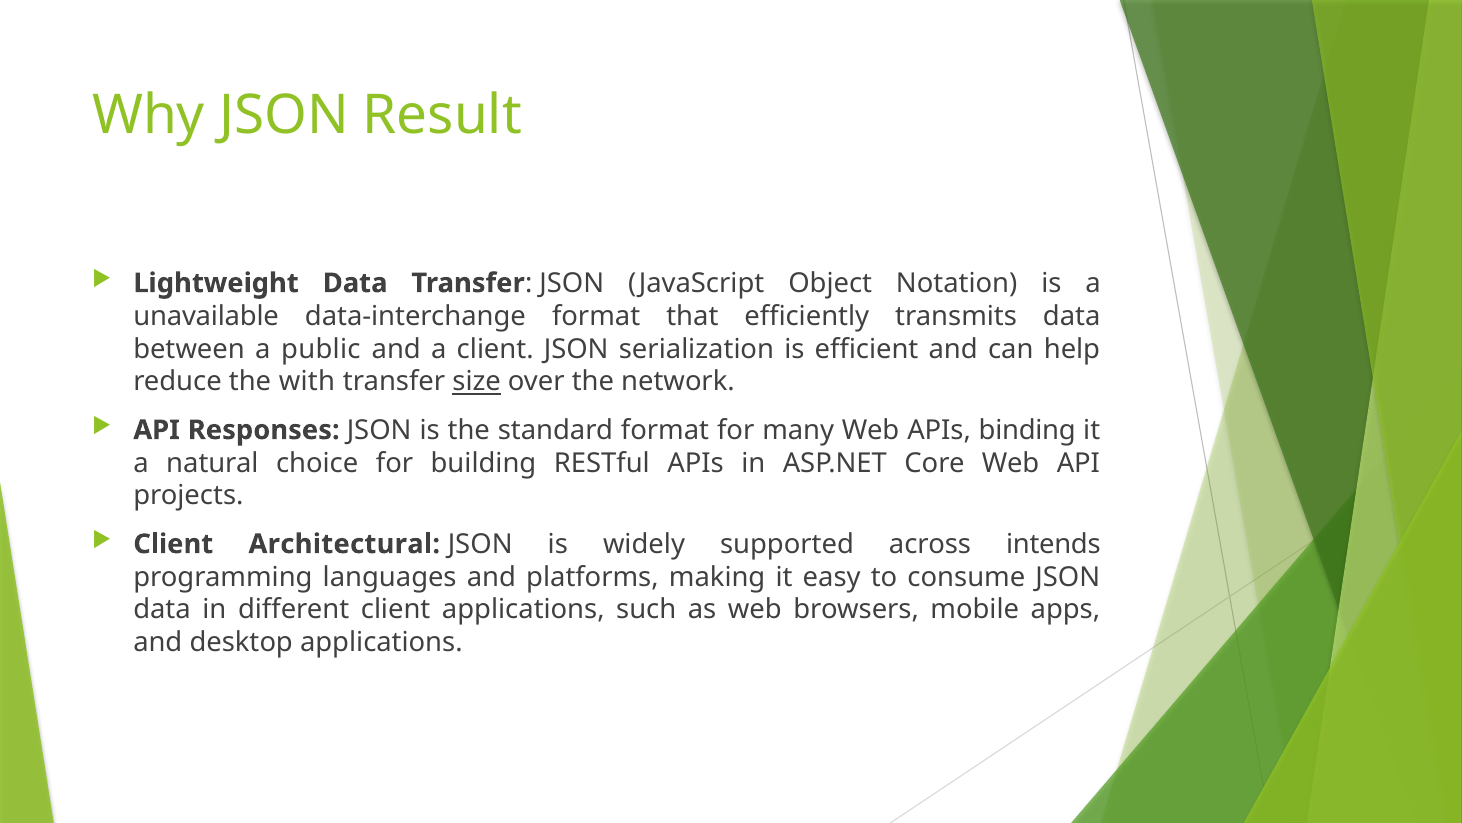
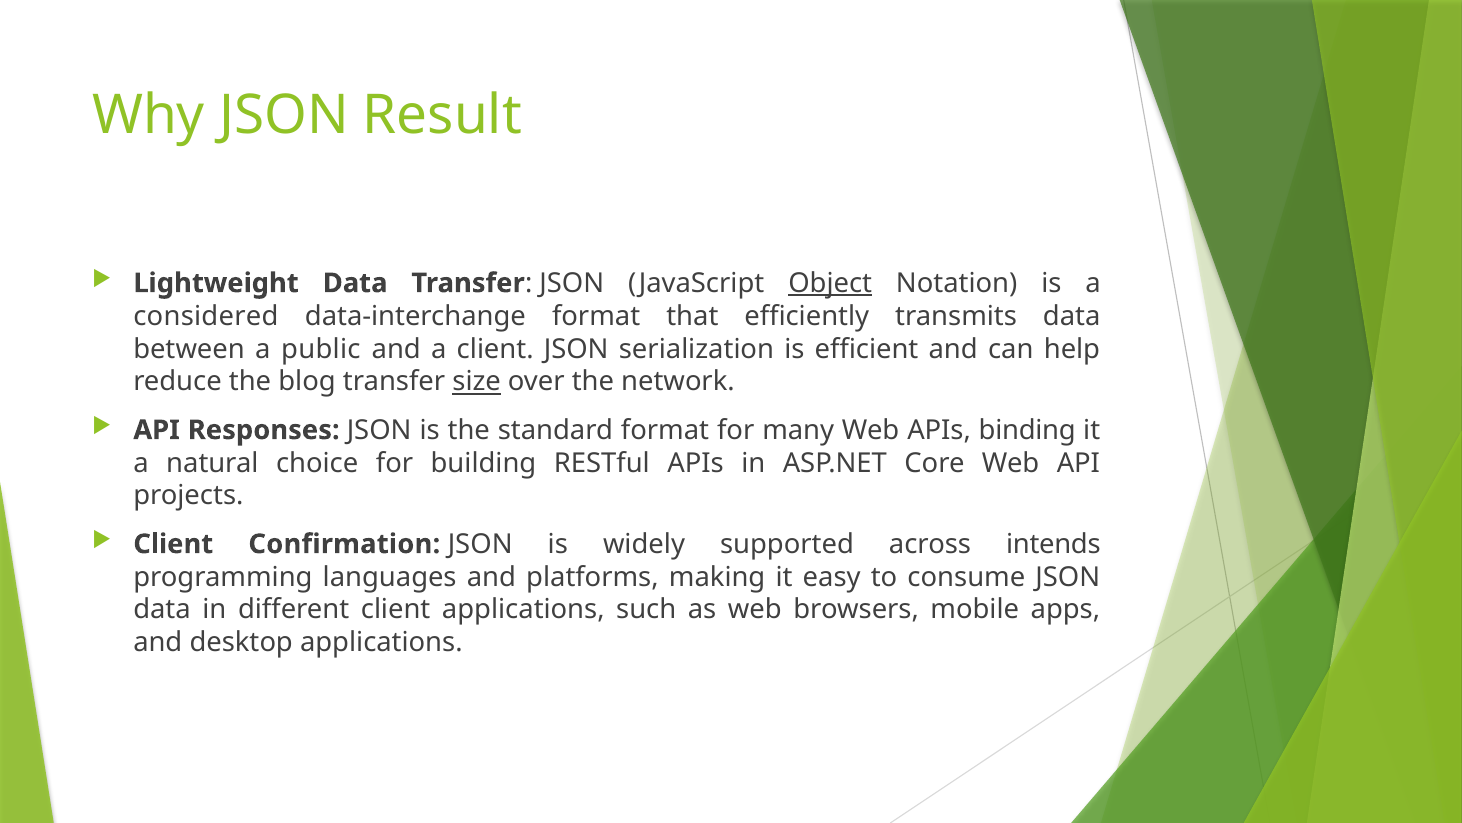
Object underline: none -> present (830, 283)
unavailable: unavailable -> considered (206, 316)
with: with -> blog (307, 382)
Architectural: Architectural -> Confirmation (344, 544)
